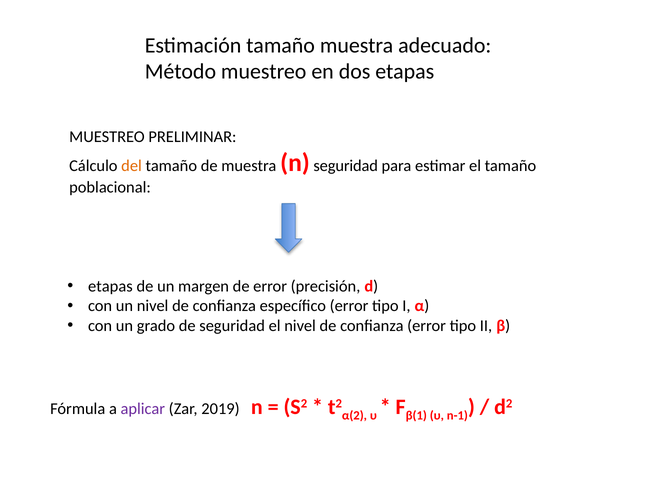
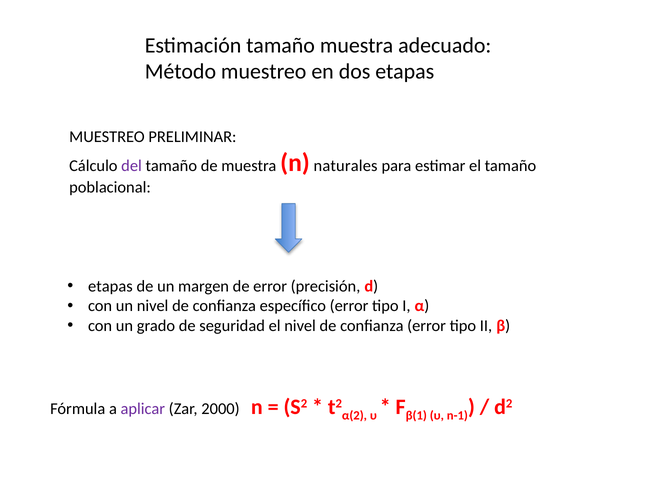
del colour: orange -> purple (132, 165)
n seguridad: seguridad -> naturales (346, 165)
2019: 2019 -> 2000 (221, 408)
